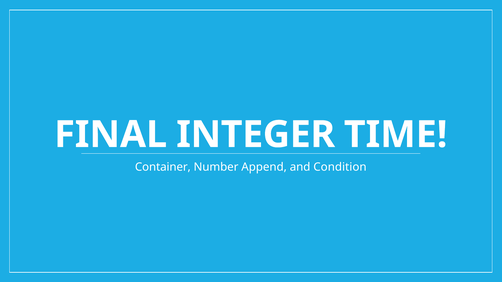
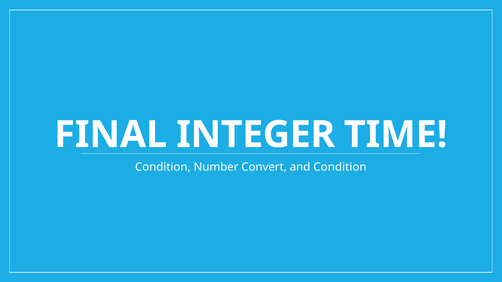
Container: Container -> Condition (163, 167)
Append: Append -> Convert (264, 167)
